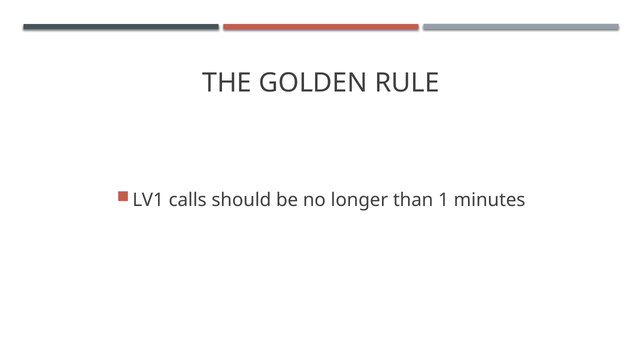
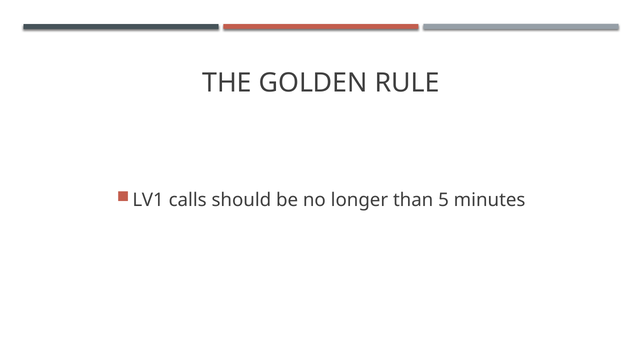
1: 1 -> 5 (444, 200)
